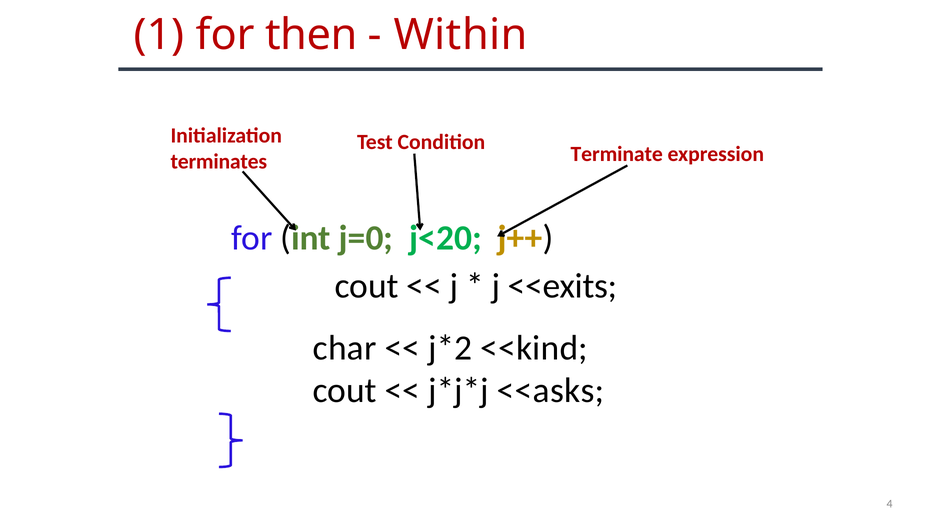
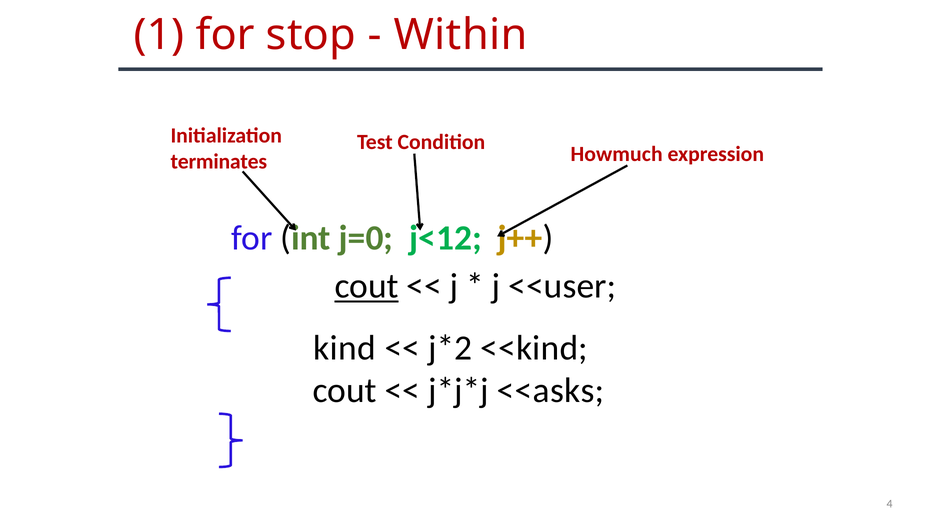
then: then -> stop (311, 35)
Terminate: Terminate -> Howmuch (617, 154)
j<20: j<20 -> j<12 (446, 238)
cout underline: none -> present (367, 286)
<<exits: <<exits -> <<user (562, 286)
char: char -> kind (345, 348)
